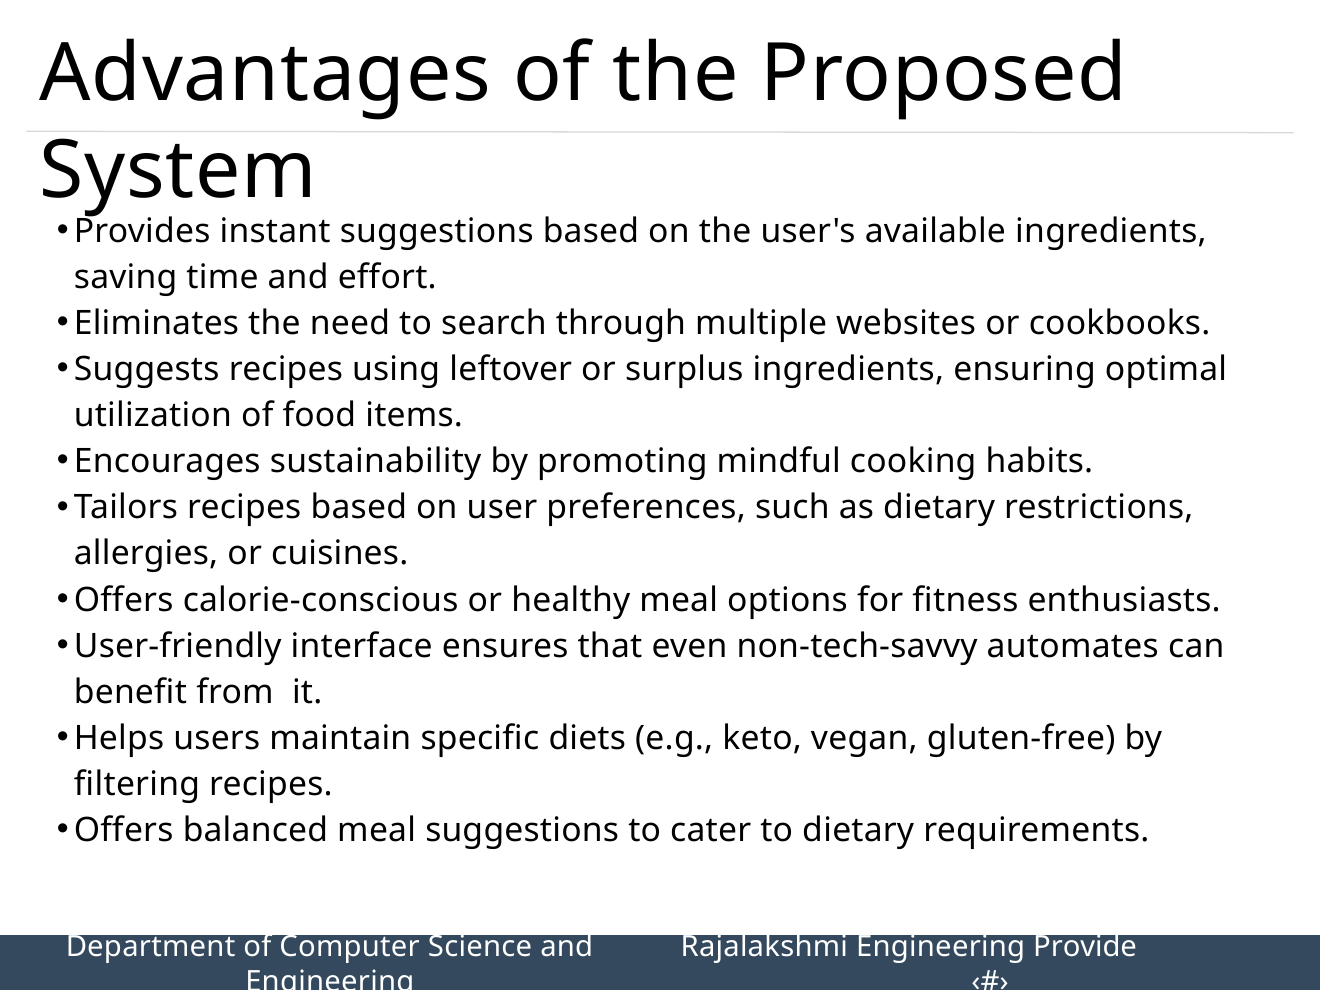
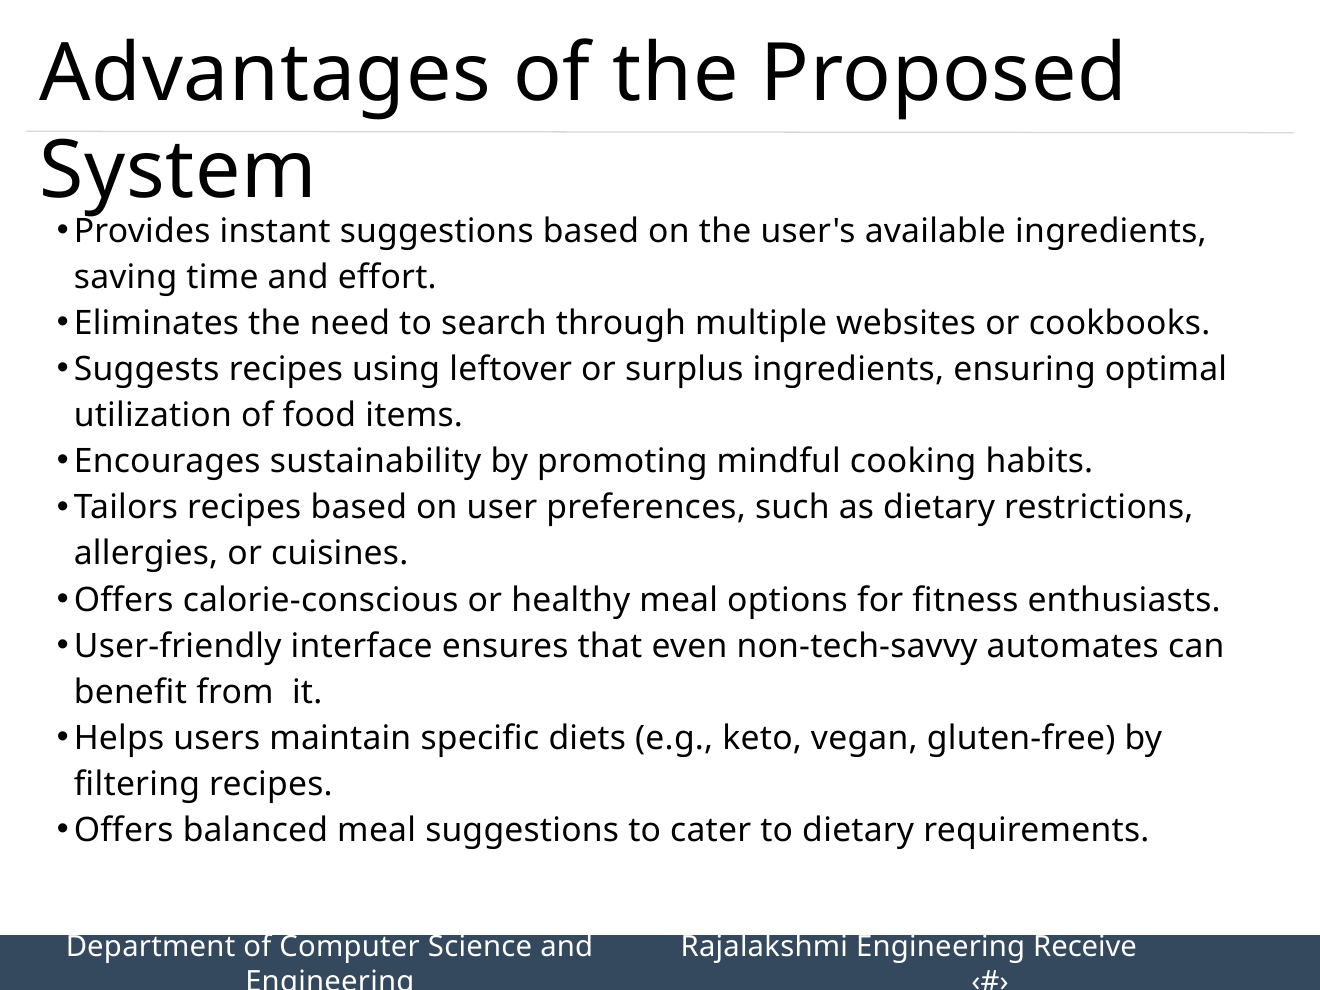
Provide: Provide -> Receive (1085, 947)
